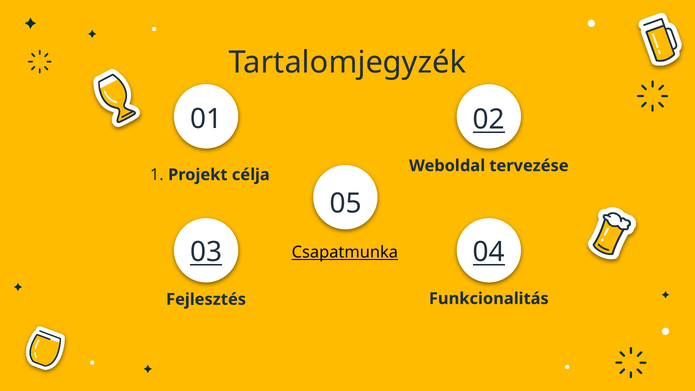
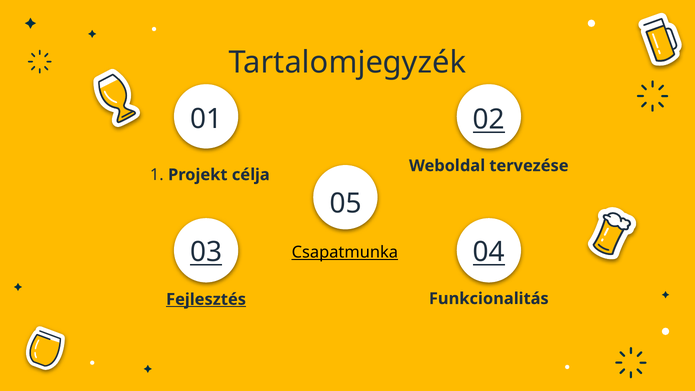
Fejlesztés underline: none -> present (206, 299)
